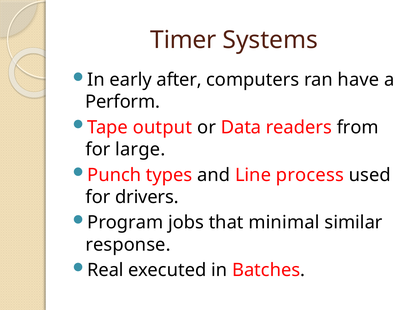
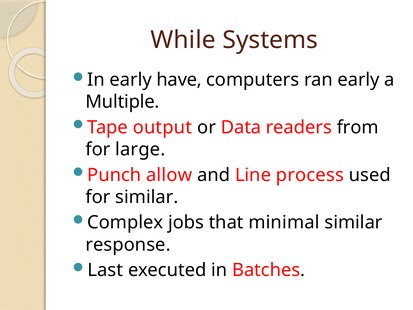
Timer: Timer -> While (183, 40)
after: after -> have (179, 80)
ran have: have -> early (359, 80)
Perform: Perform -> Multiple (122, 102)
types: types -> allow (169, 175)
for drivers: drivers -> similar (147, 197)
Program: Program -> Complex (125, 222)
Real: Real -> Last (105, 270)
